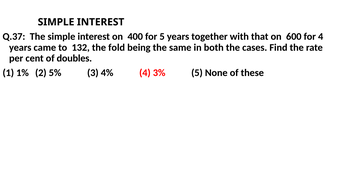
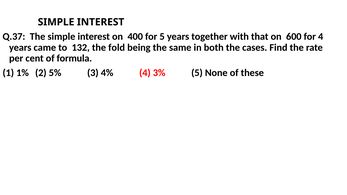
doubles: doubles -> formula (74, 58)
